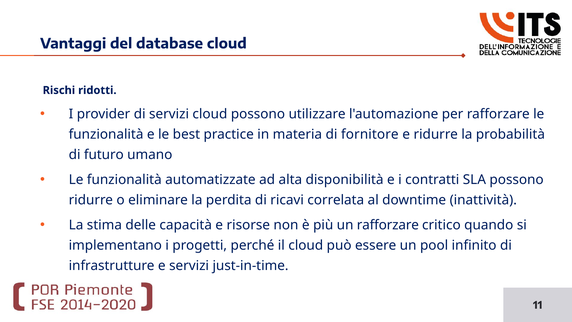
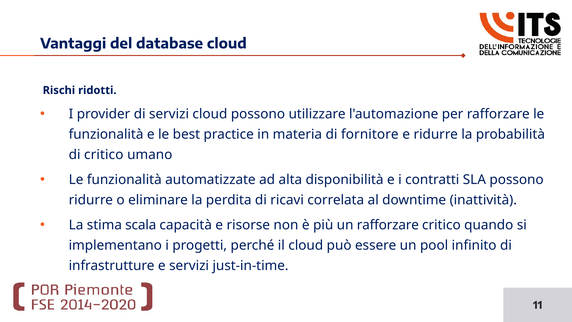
di futuro: futuro -> critico (104, 155)
delle: delle -> scala (141, 225)
